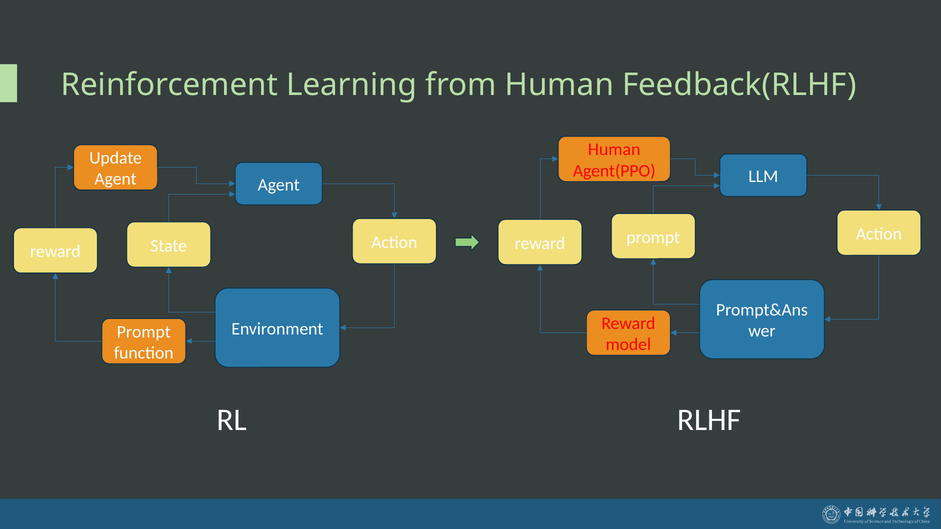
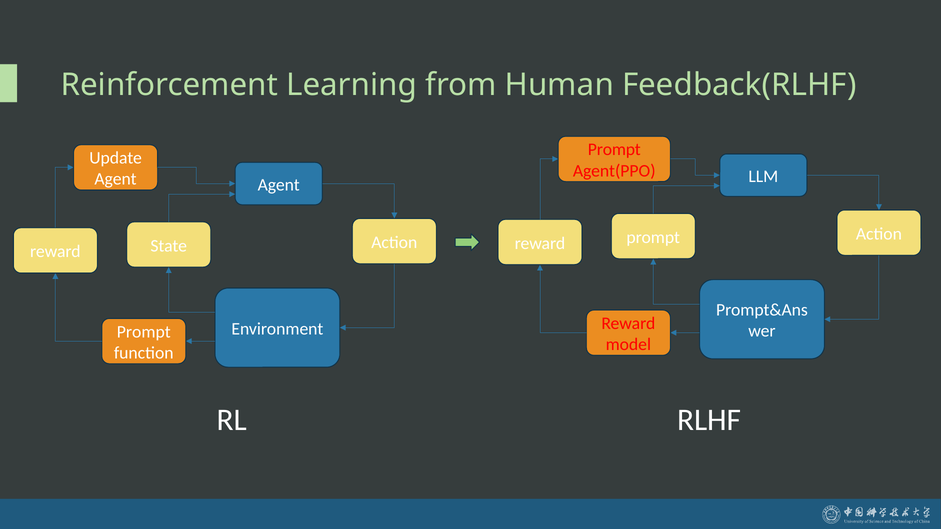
Human: Human -> Prompt (614, 150)
